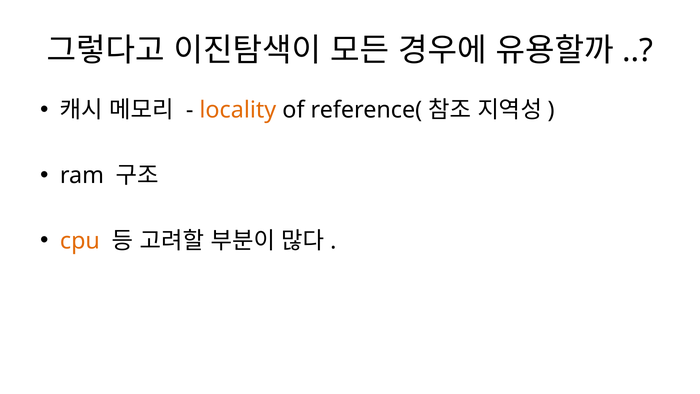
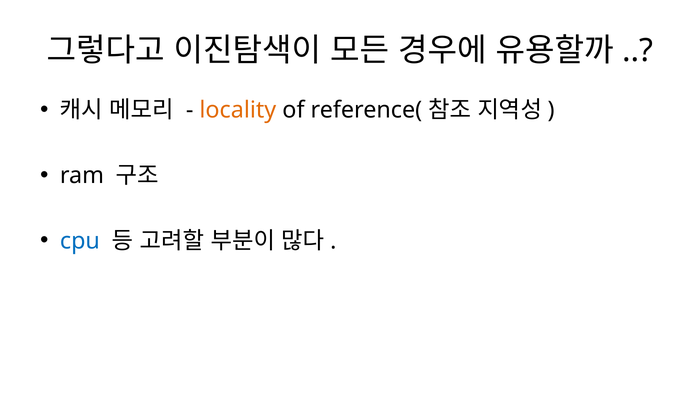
cpu colour: orange -> blue (80, 241)
